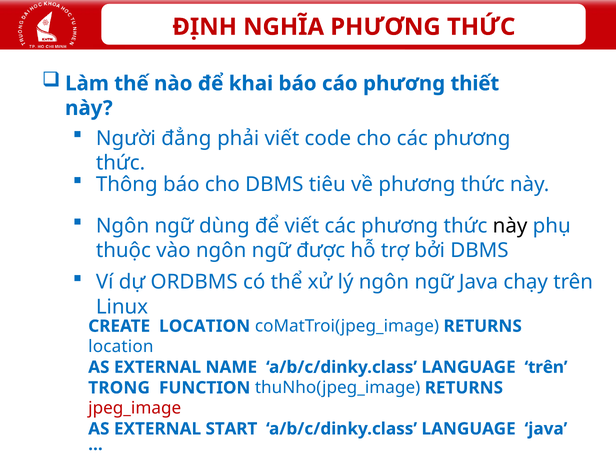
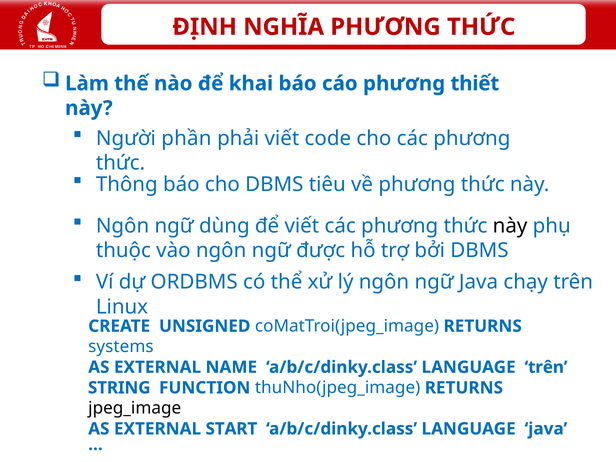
đẳng: đẳng -> phần (186, 138)
CREATE LOCATION: LOCATION -> UNSIGNED (205, 326)
location: location -> systems (121, 347)
TRONG: TRONG -> STRING (119, 388)
jpeg_image colour: red -> black (135, 408)
